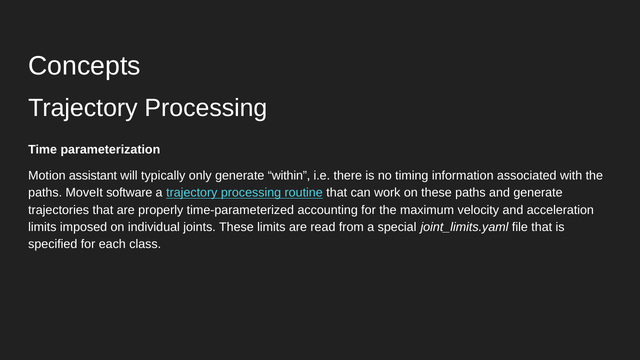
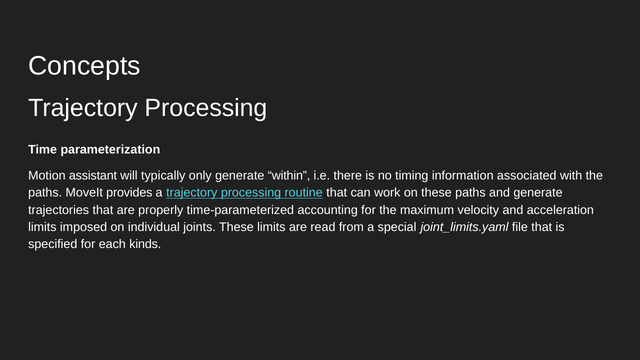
software: software -> provides (129, 193)
class: class -> kinds (145, 244)
